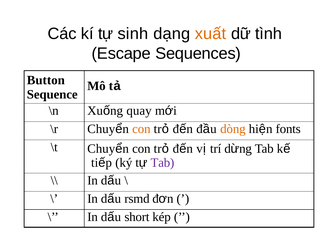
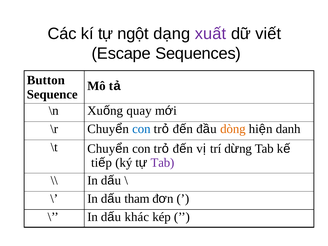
sinh: sinh -> ngột (133, 34)
xuất colour: orange -> purple (211, 34)
tình: tình -> viết (268, 34)
con colour: orange -> blue (141, 129)
fonts: fonts -> danh (288, 129)
rsmd: rsmd -> tham (137, 199)
short: short -> khác (137, 217)
